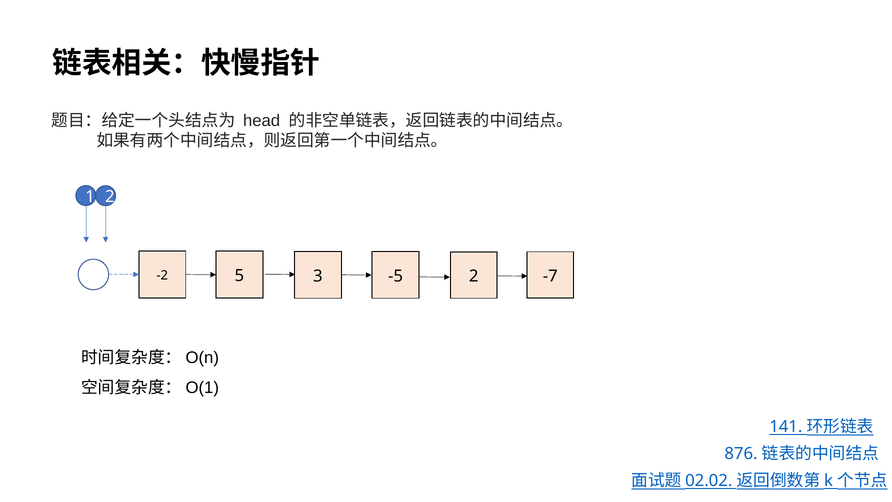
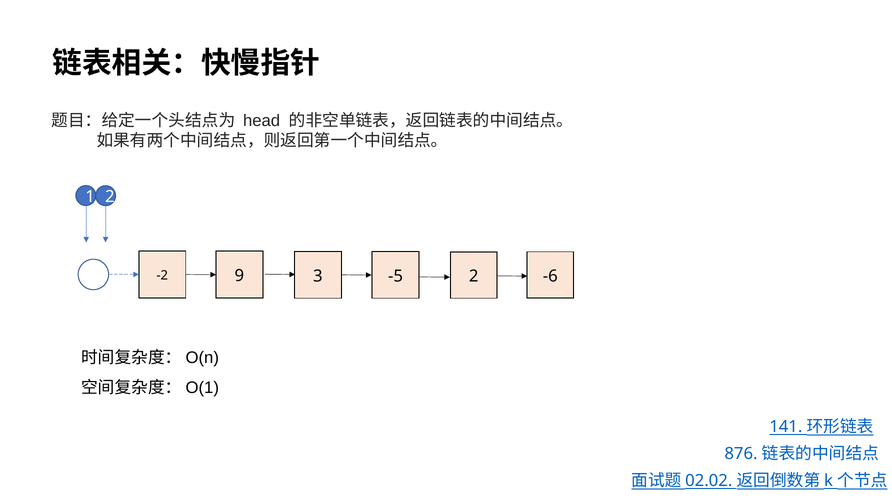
5: 5 -> 9 (239, 276)
-7: -7 -> -6 (550, 276)
